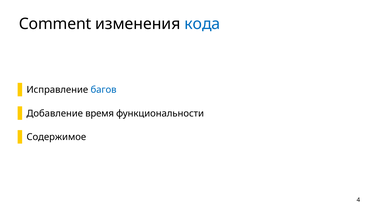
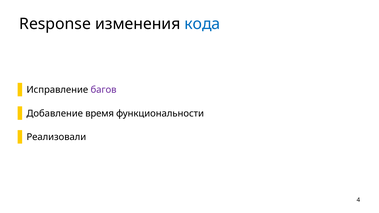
Comment: Comment -> Response (55, 24)
багов colour: blue -> purple (104, 90)
Содержимое: Содержимое -> Реализовали (56, 137)
